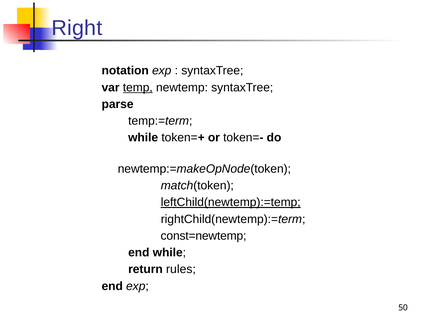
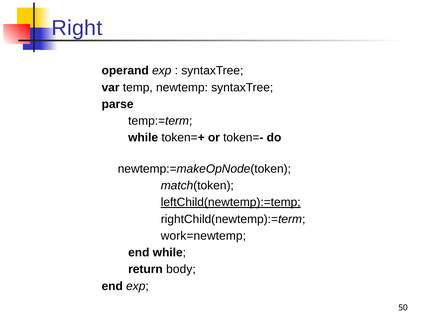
notation: notation -> operand (125, 71)
temp underline: present -> none (138, 87)
const=newtemp: const=newtemp -> work=newtemp (203, 235)
rules: rules -> body (181, 269)
